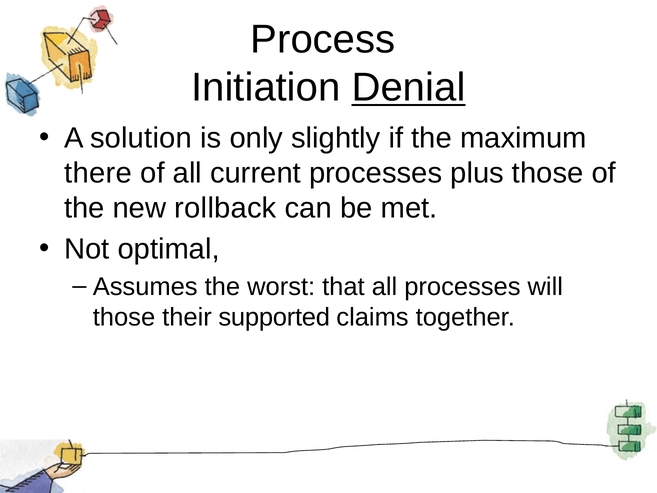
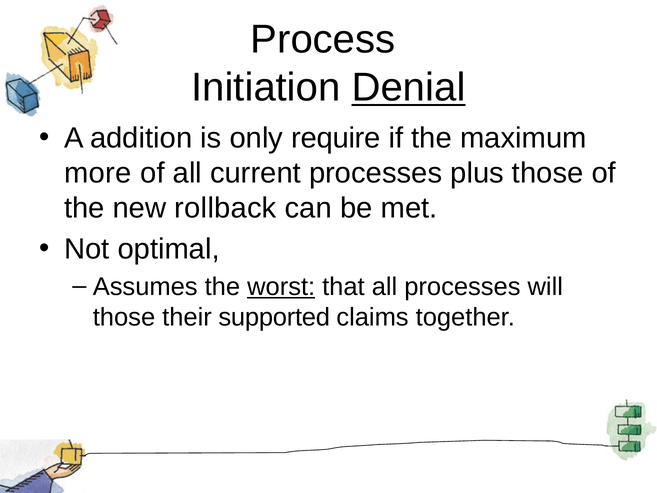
solution: solution -> addition (141, 138)
slightly: slightly -> require (336, 138)
there: there -> more (98, 173)
worst underline: none -> present (281, 287)
